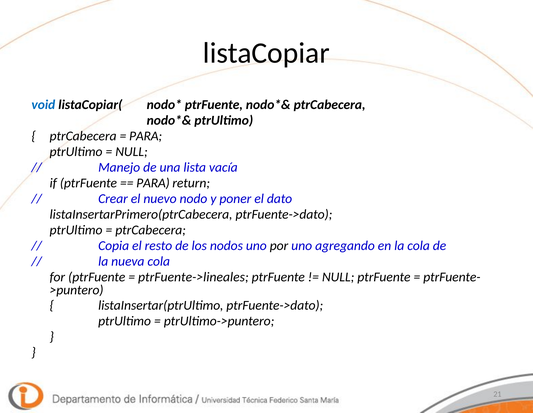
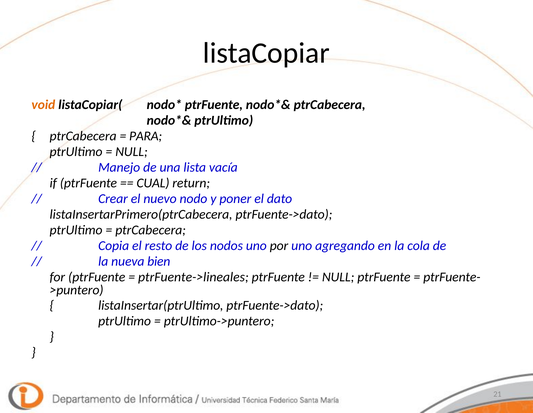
void colour: blue -> orange (43, 105)
PARA: PARA -> CUAL (153, 183)
nueva cola: cola -> bien (159, 261)
